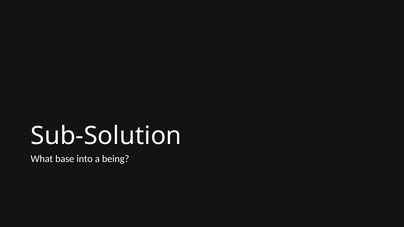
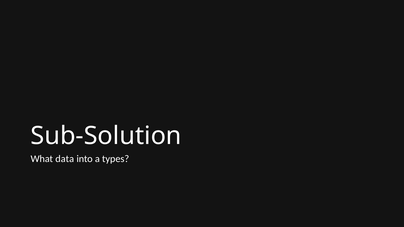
base: base -> data (65, 159)
being: being -> types (116, 159)
